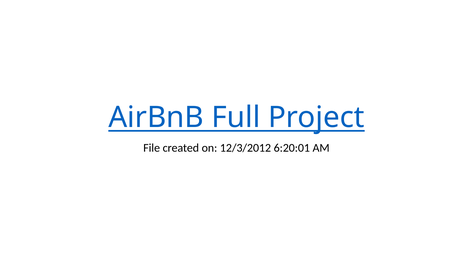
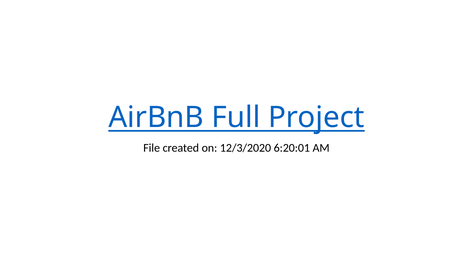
12/3/2012: 12/3/2012 -> 12/3/2020 (245, 148)
